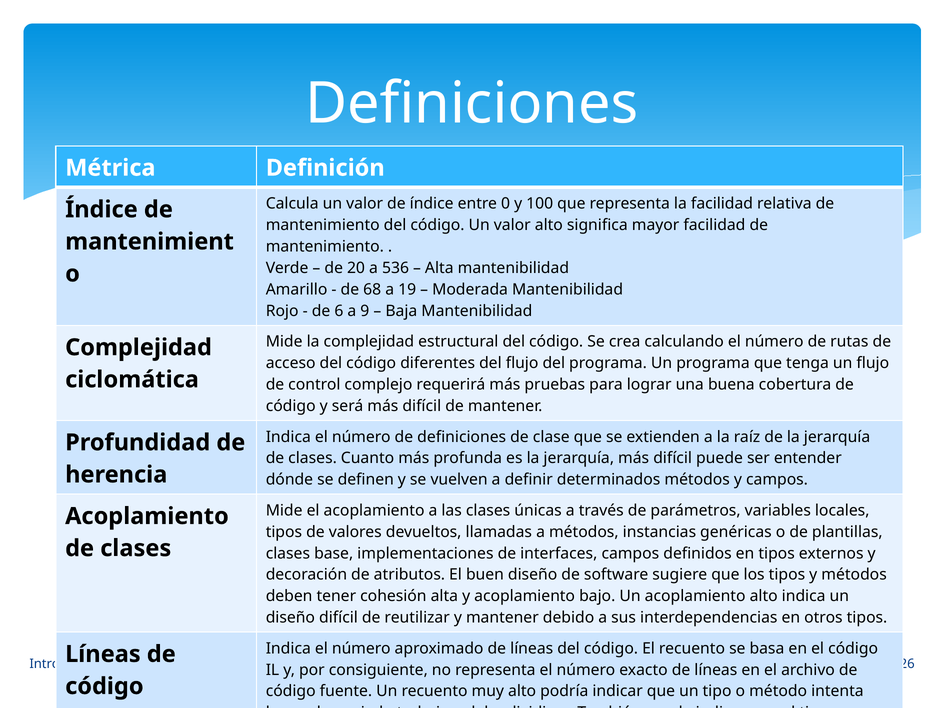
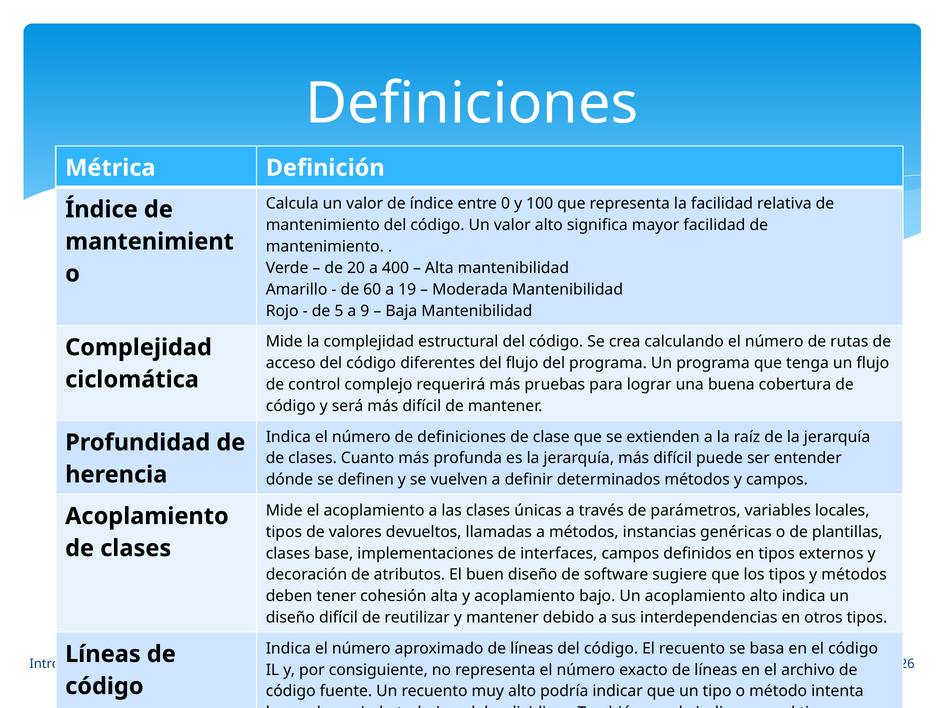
536: 536 -> 400 (396, 268)
68: 68 -> 60 (372, 289)
6: 6 -> 5 (339, 311)
